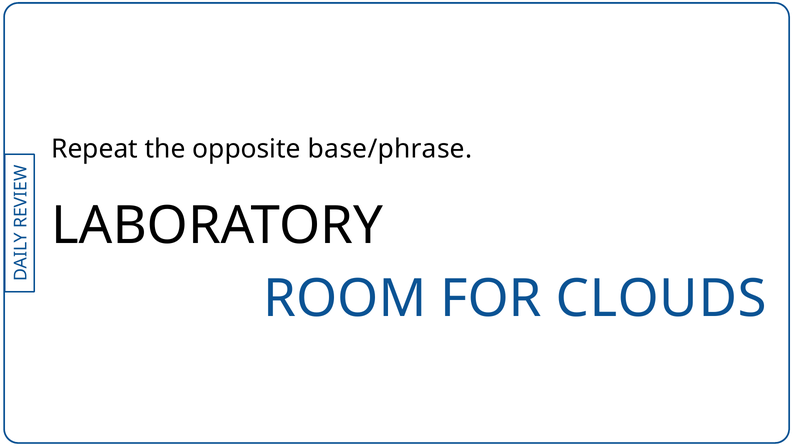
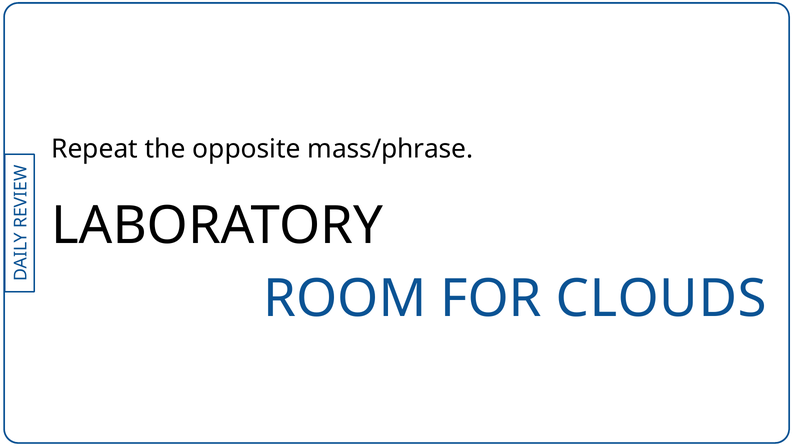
base/phrase: base/phrase -> mass/phrase (390, 149)
